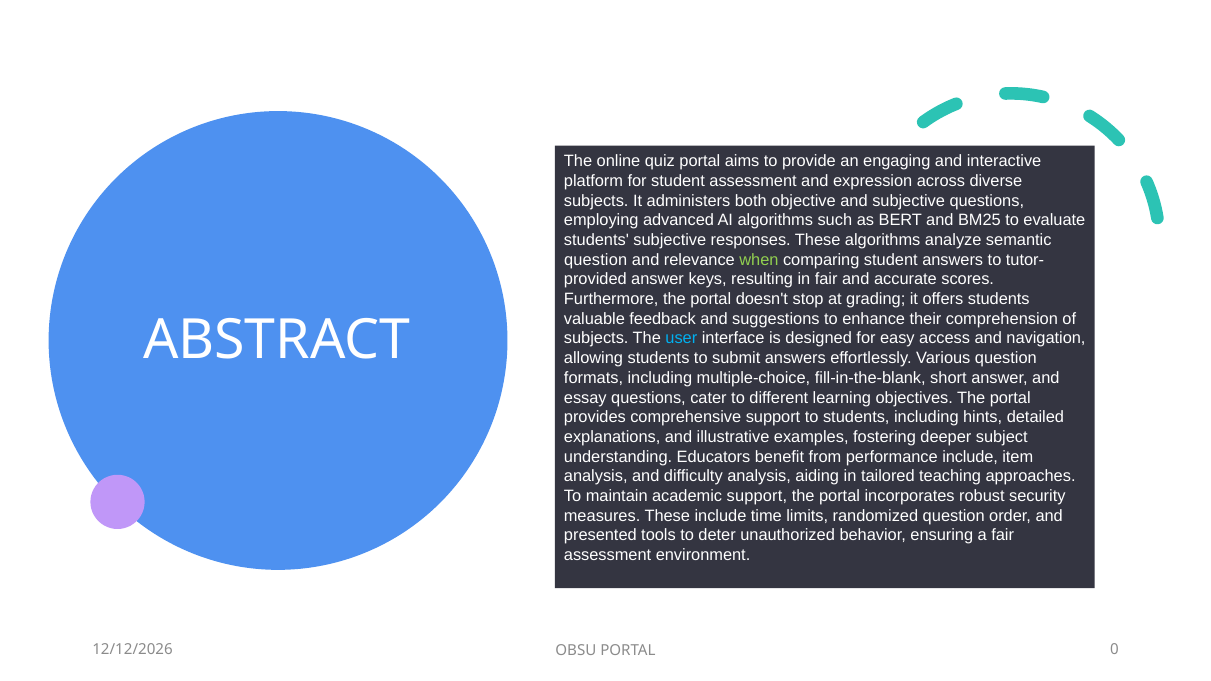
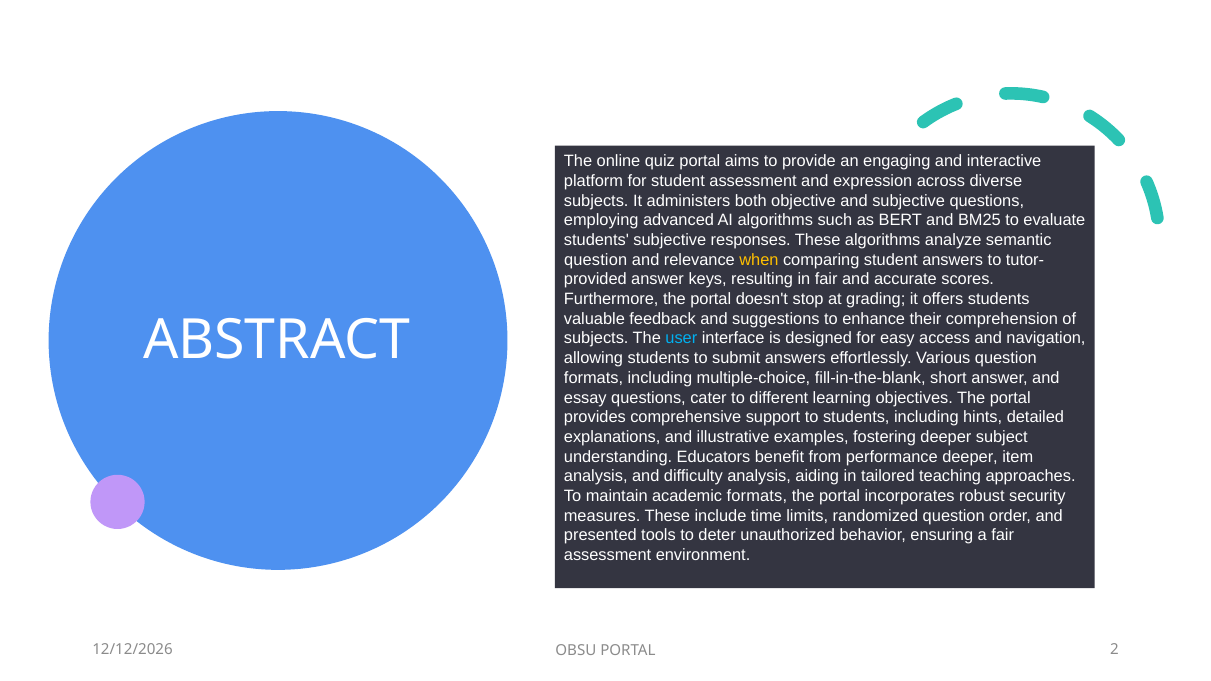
when colour: light green -> yellow (759, 260)
performance include: include -> deeper (970, 457)
academic support: support -> formats (757, 496)
0: 0 -> 2 (1114, 649)
